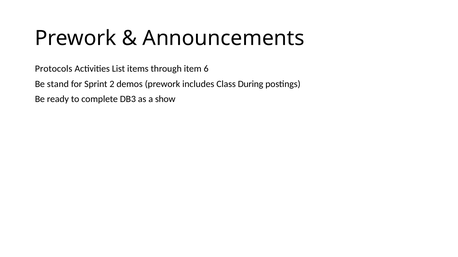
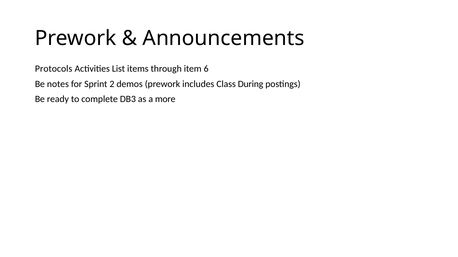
stand: stand -> notes (58, 84)
show: show -> more (165, 99)
